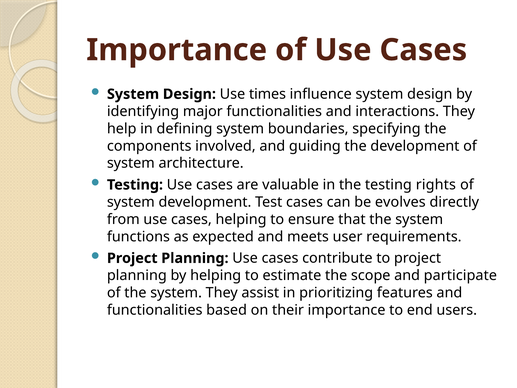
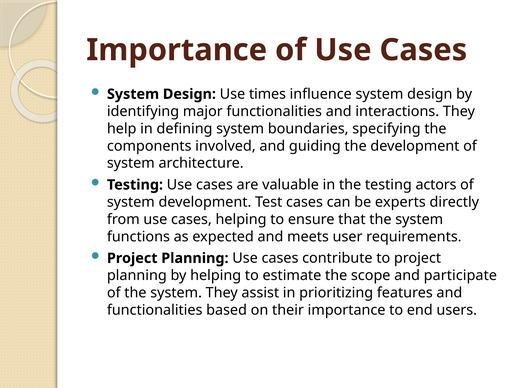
rights: rights -> actors (436, 185)
evolves: evolves -> experts (400, 202)
